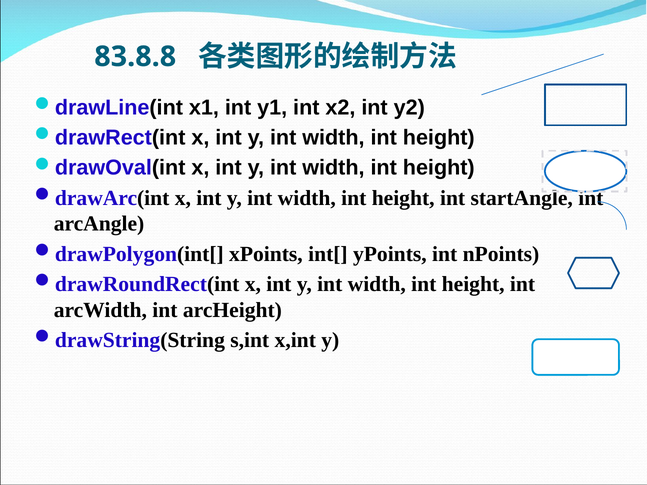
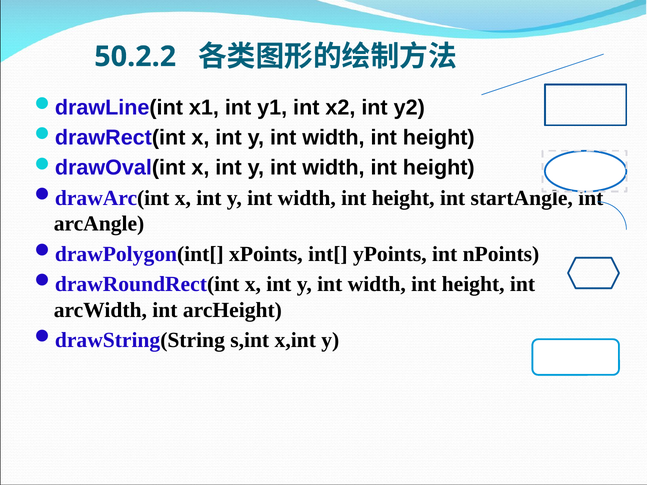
83.8.8: 83.8.8 -> 50.2.2 (135, 57)
